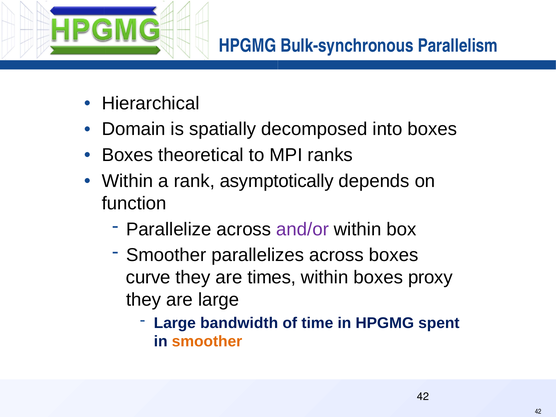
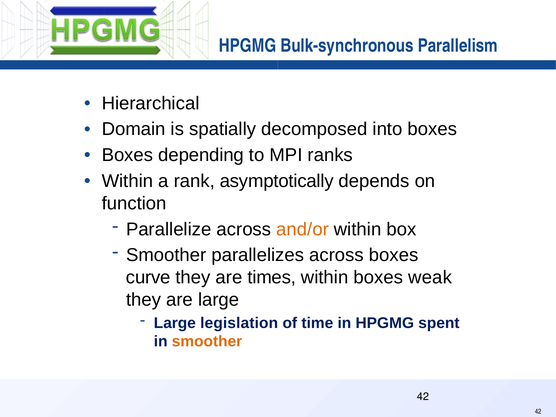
theoretical: theoretical -> depending (201, 155)
and/or colour: purple -> orange (303, 229)
proxy: proxy -> weak (430, 277)
bandwidth: bandwidth -> legislation (239, 323)
